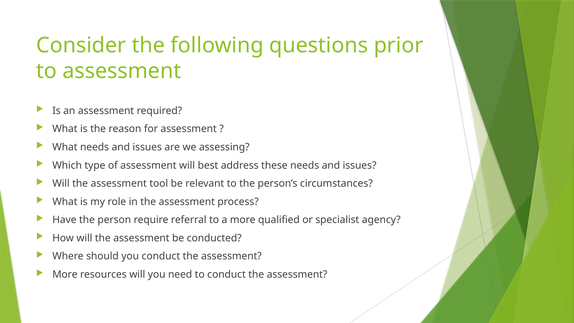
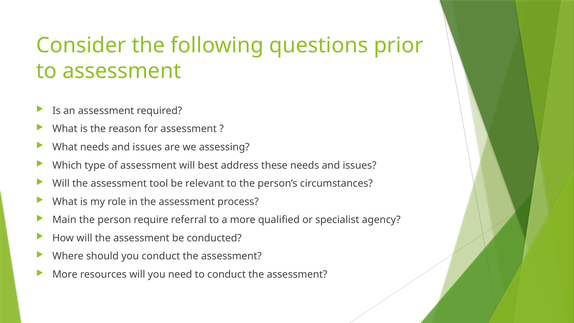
Have: Have -> Main (64, 220)
